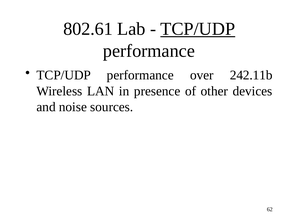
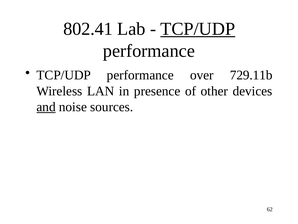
802.61: 802.61 -> 802.41 (88, 29)
242.11b: 242.11b -> 729.11b (251, 75)
and underline: none -> present (46, 107)
